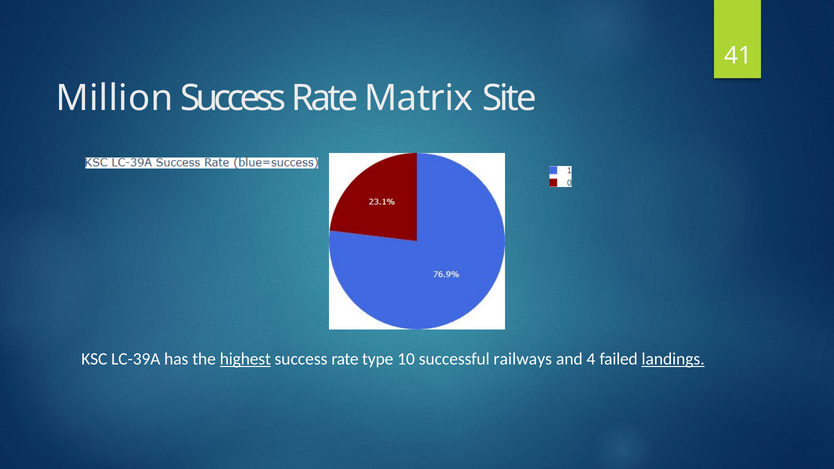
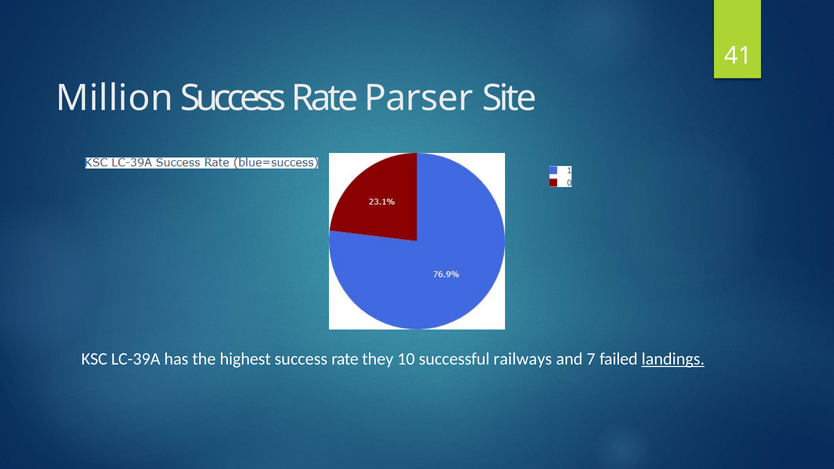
Matrix: Matrix -> Parser (419, 98)
highest underline: present -> none (245, 359)
type: type -> they (378, 359)
4: 4 -> 7 (591, 359)
